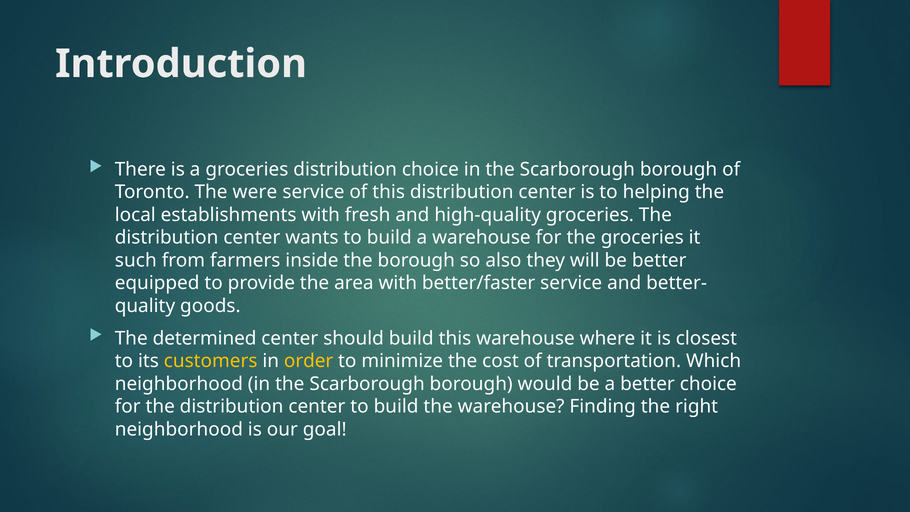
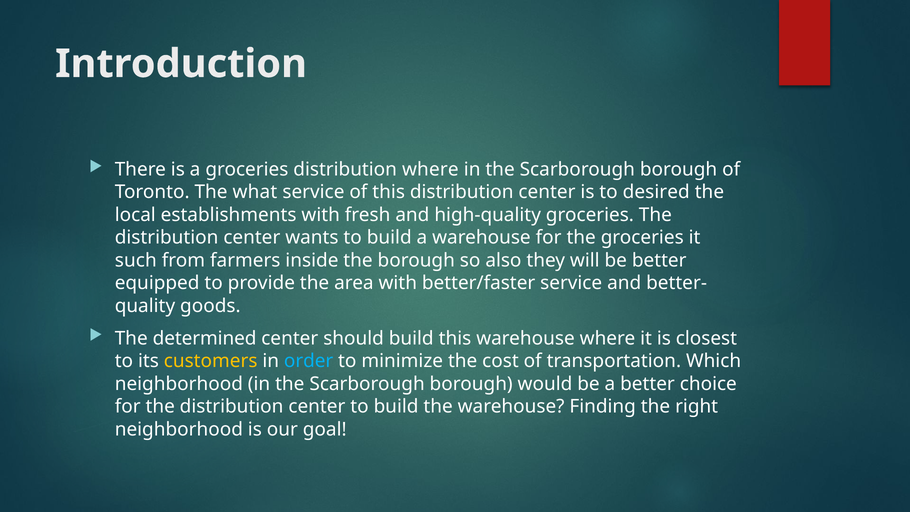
distribution choice: choice -> where (430, 169)
were: were -> what (255, 192)
helping: helping -> desired (656, 192)
order colour: yellow -> light blue (309, 361)
